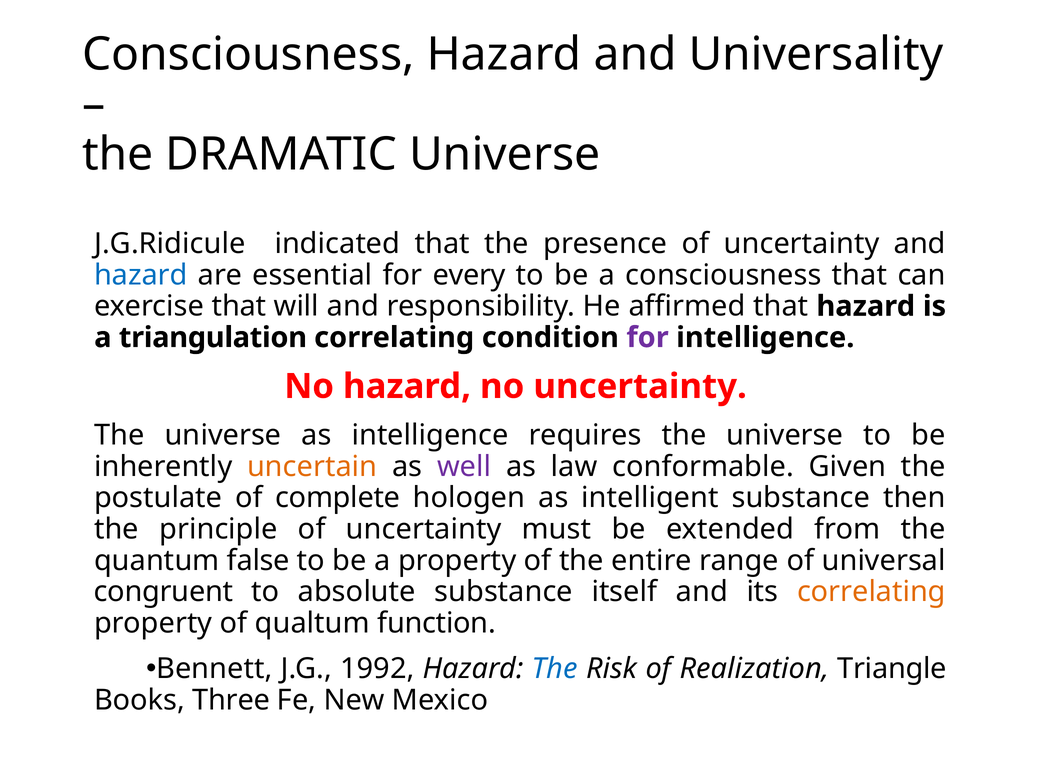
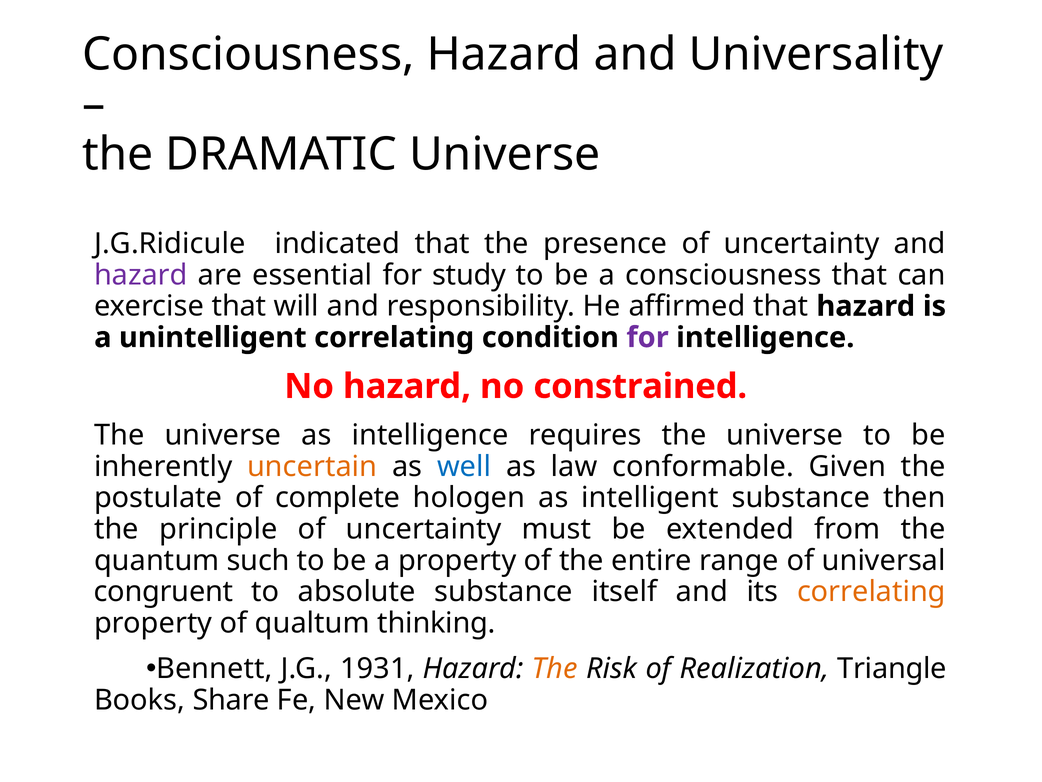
hazard colour: blue -> purple (141, 275)
every: every -> study (469, 275)
triangulation: triangulation -> unintelligent (213, 337)
no uncertainty: uncertainty -> constrained (640, 386)
well colour: purple -> blue (464, 466)
false: false -> such (258, 560)
function: function -> thinking (437, 623)
1992: 1992 -> 1931 (377, 668)
The colour: blue -> orange (555, 668)
Three: Three -> Share (231, 700)
